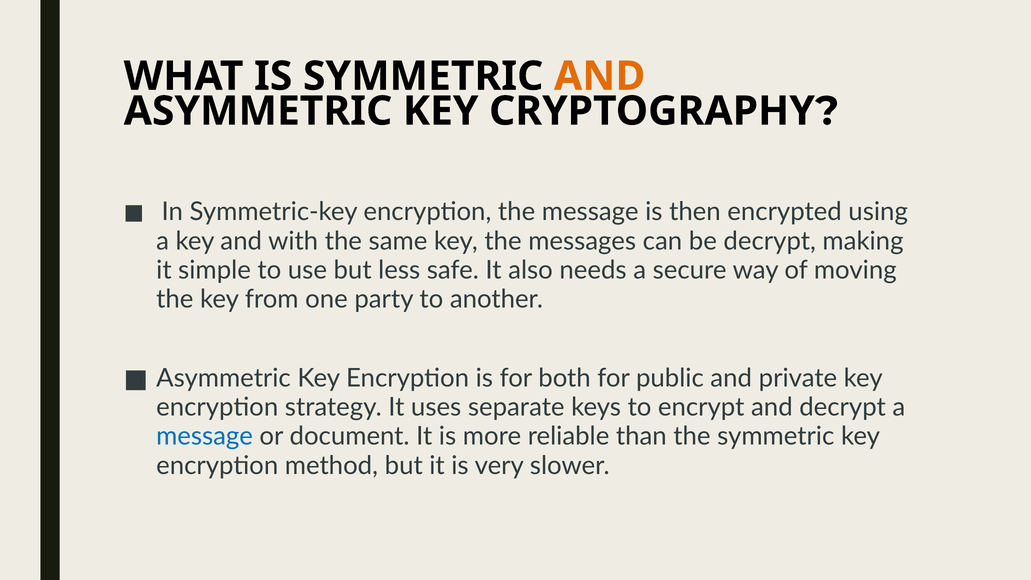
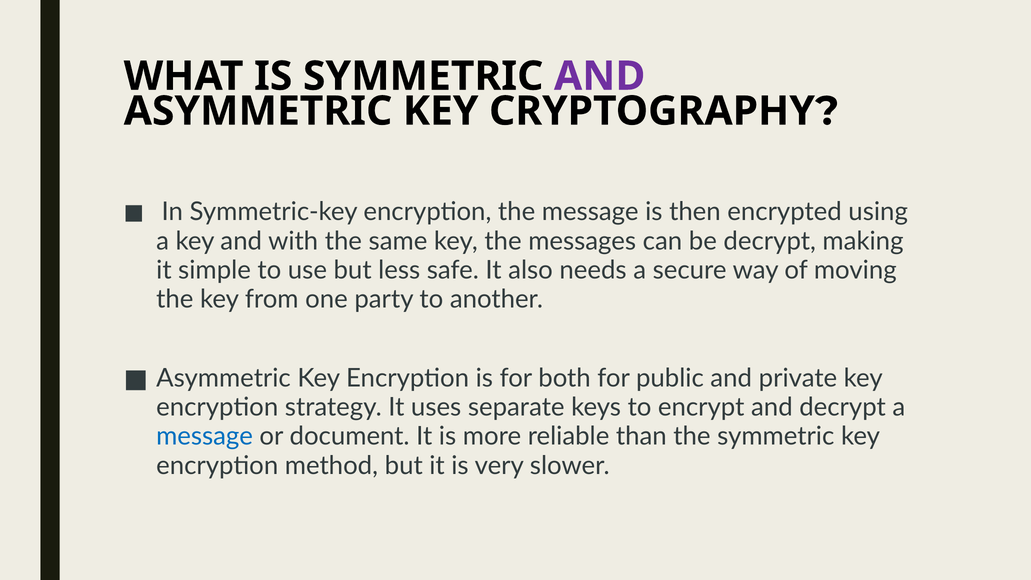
AND colour: orange -> purple (600, 76)
